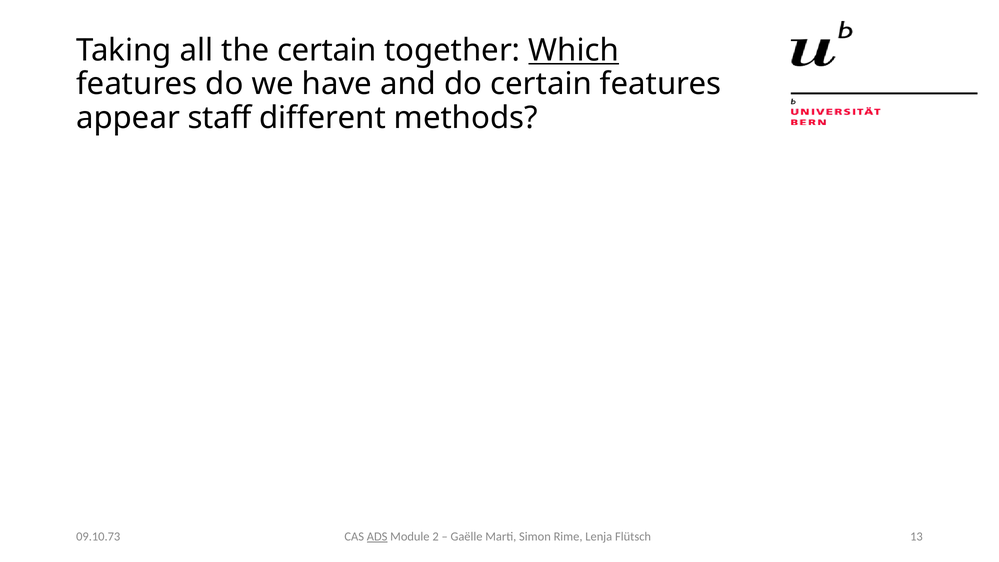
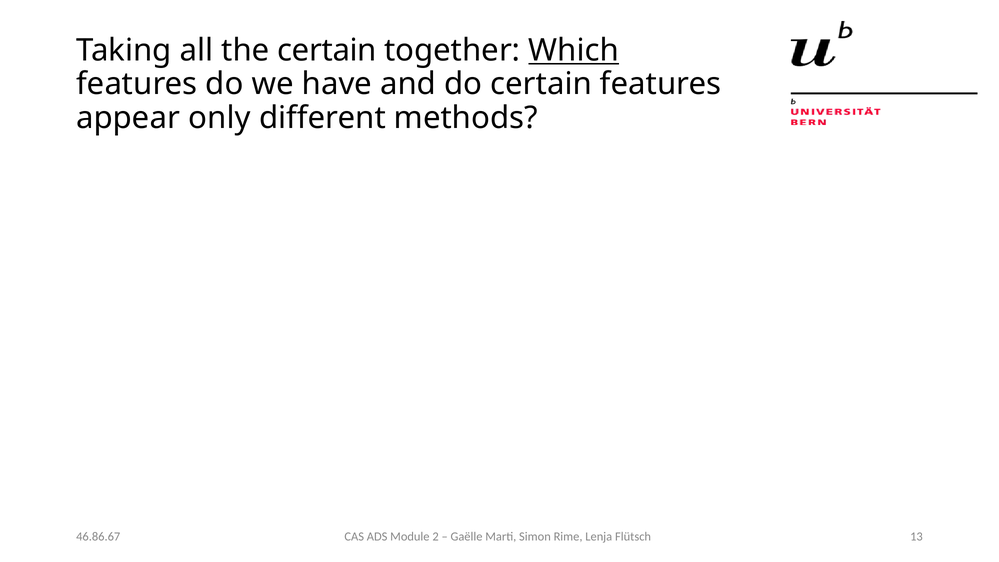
staff: staff -> only (219, 118)
ADS underline: present -> none (377, 537)
09.10.73: 09.10.73 -> 46.86.67 (98, 537)
